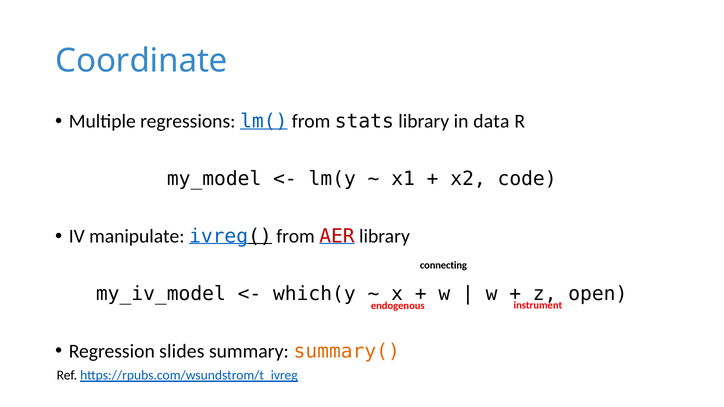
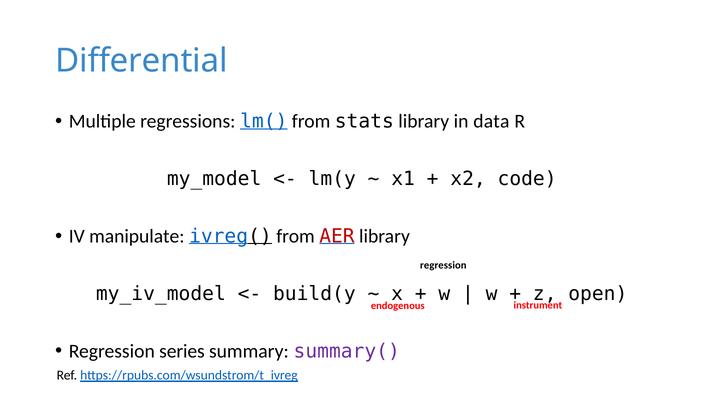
Coordinate: Coordinate -> Differential (142, 61)
connecting: connecting -> regression (443, 265)
which(y: which(y -> build(y (314, 294)
slides: slides -> series (182, 351)
summary( colour: orange -> purple (347, 351)
